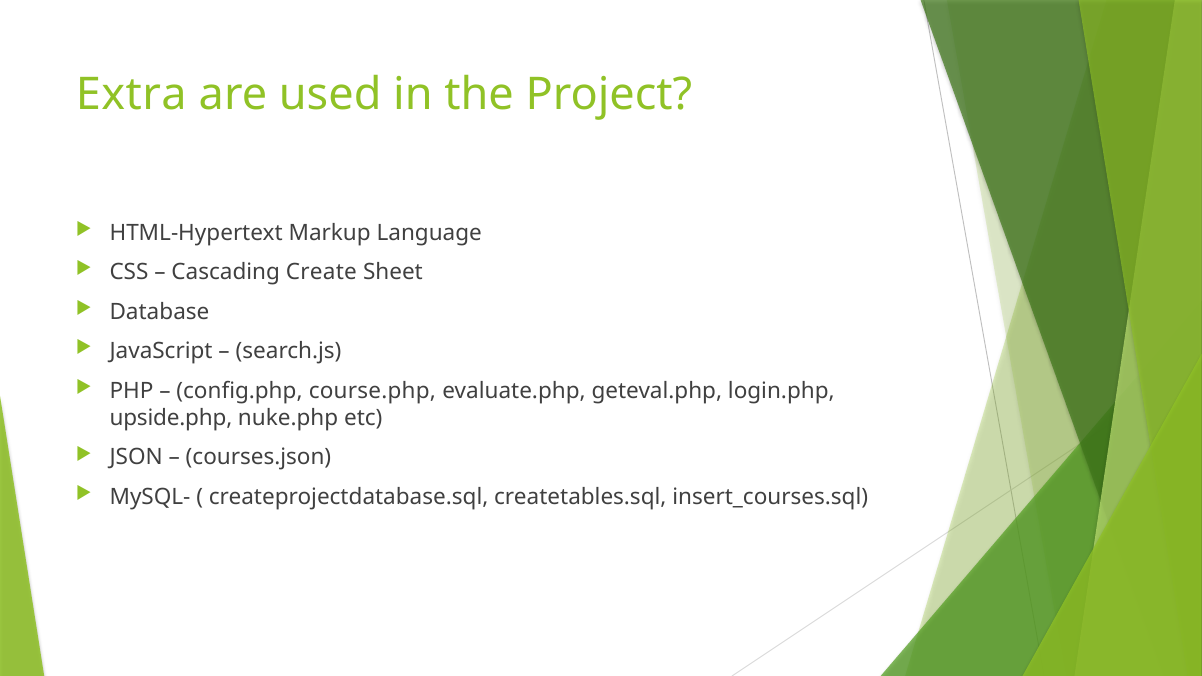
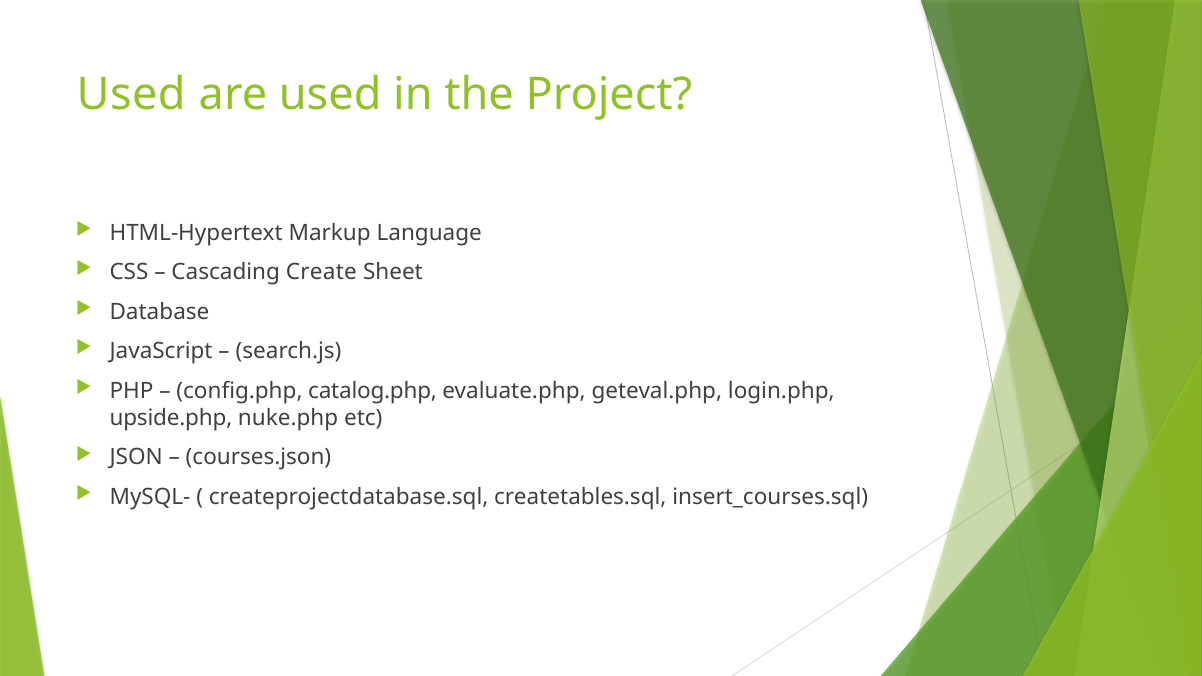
Extra: Extra -> Used (131, 95)
course.php: course.php -> catalog.php (373, 391)
